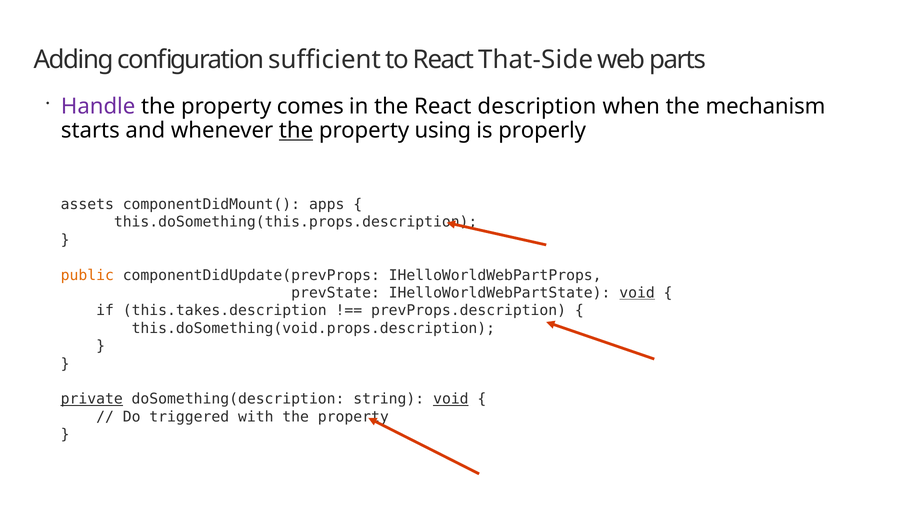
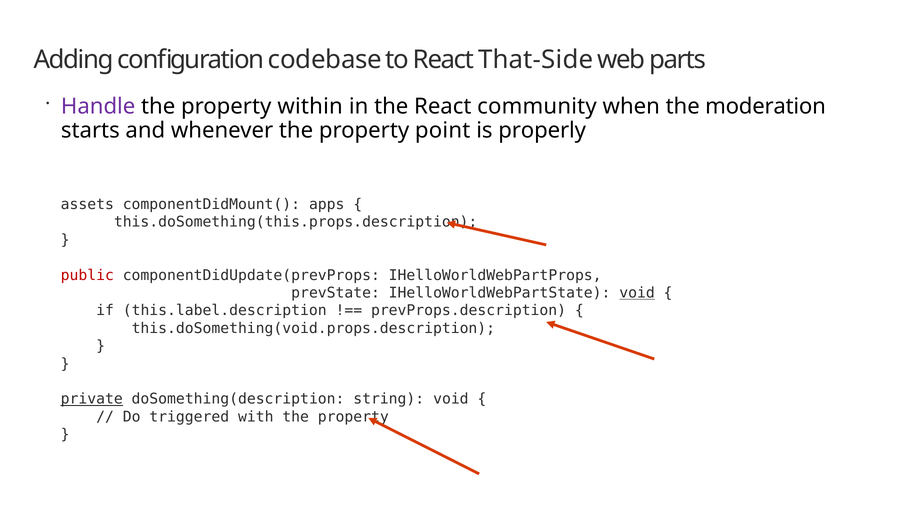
sufficient: sufficient -> codebase (325, 60)
comes: comes -> within (310, 107)
description: description -> community (537, 107)
mechanism: mechanism -> moderation (766, 107)
the underline: present -> none (296, 131)
using: using -> point (443, 131)
public colour: orange -> red (87, 275)
this.takes.description: this.takes.description -> this.label.description (225, 311)
void underline: present -> none (451, 399)
